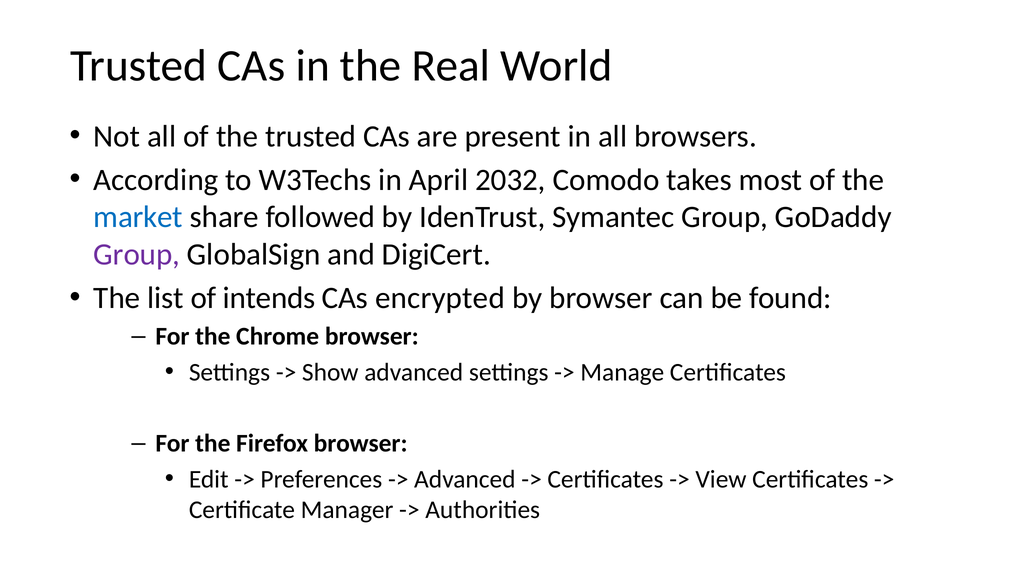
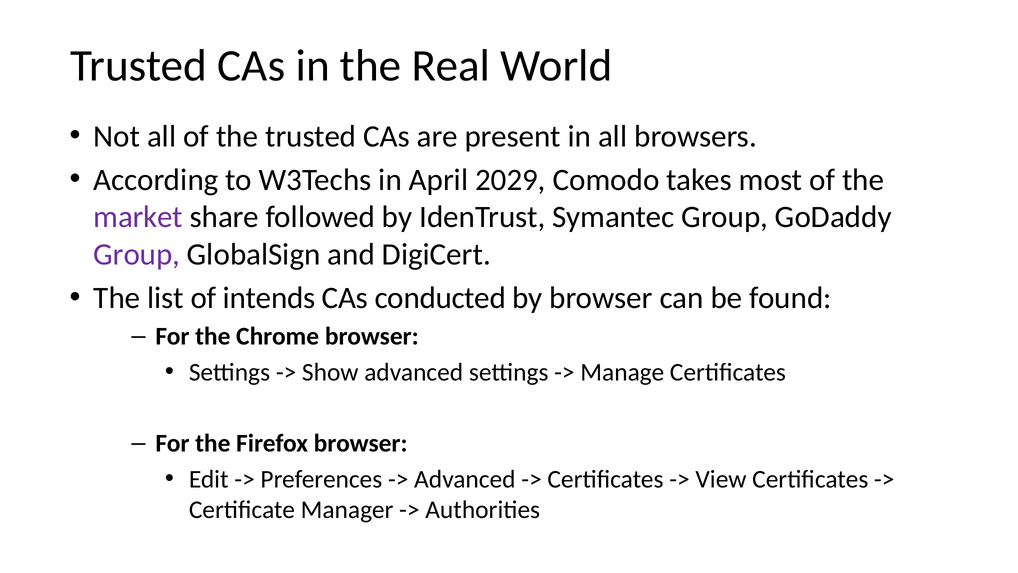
2032: 2032 -> 2029 (510, 180)
market colour: blue -> purple (138, 217)
encrypted: encrypted -> conducted (440, 298)
